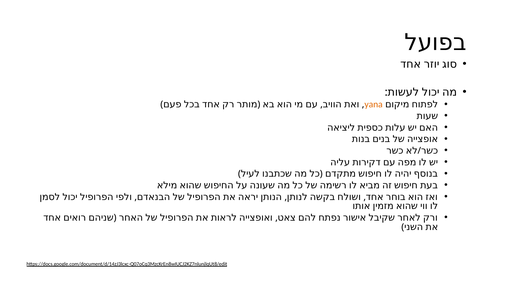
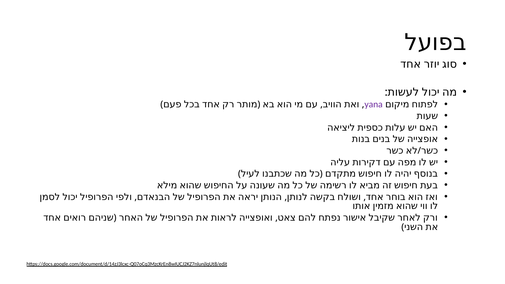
yana colour: orange -> purple (374, 105)
